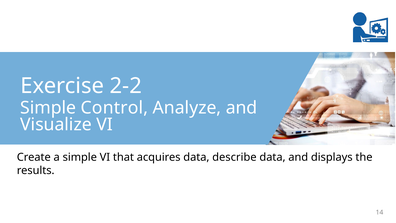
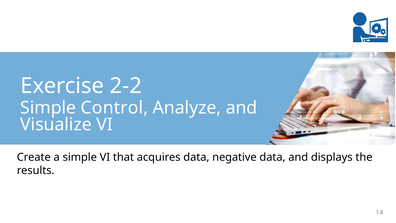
describe: describe -> negative (234, 157)
